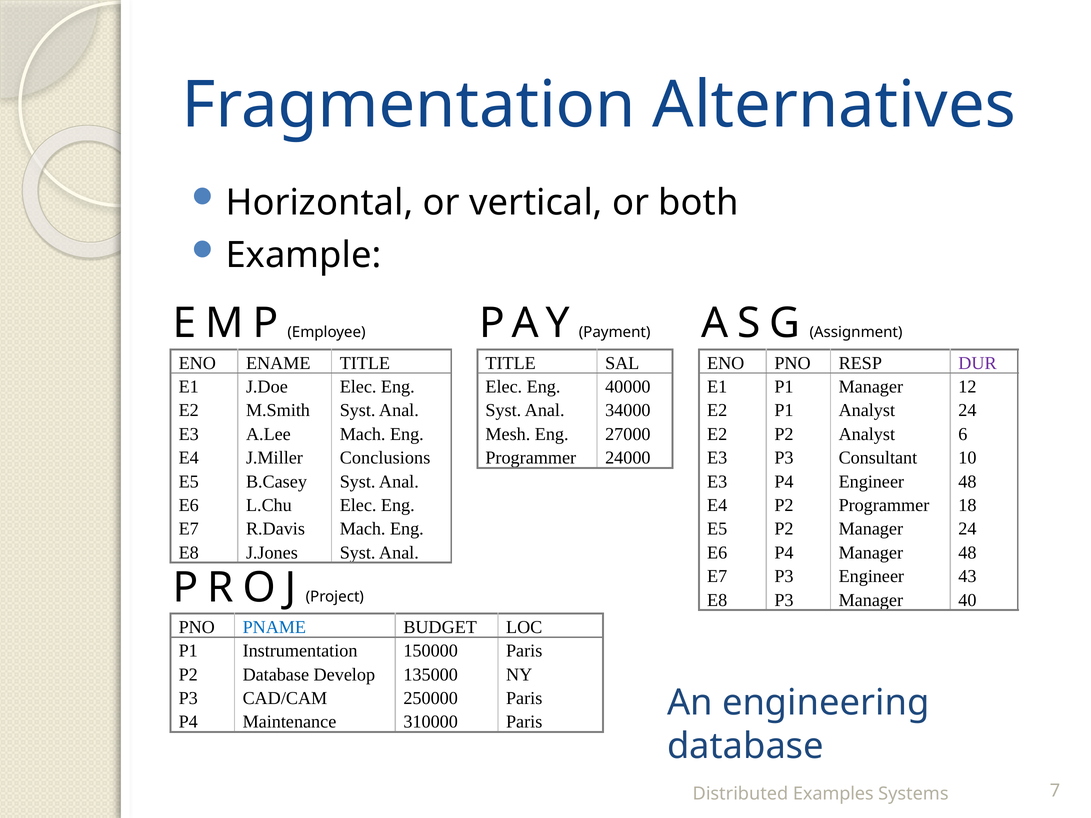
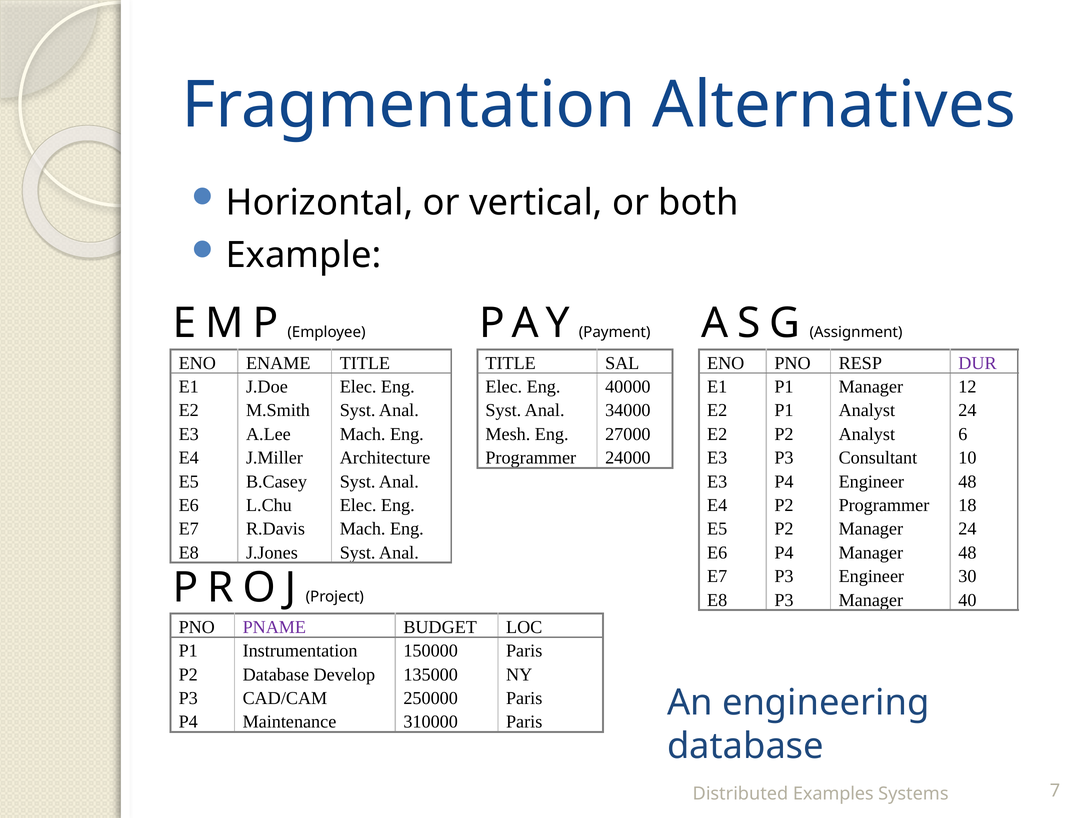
Conclusions: Conclusions -> Architecture (385, 458)
43: 43 -> 30 (967, 577)
PNAME colour: blue -> purple (274, 627)
